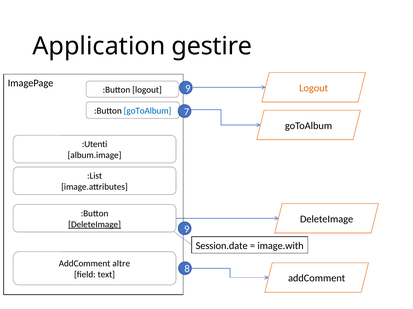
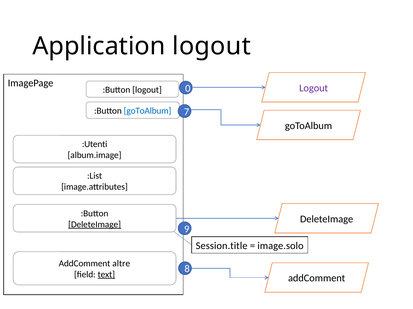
Application gestire: gestire -> logout (212, 46)
Logout colour: orange -> purple (314, 88)
logout 9: 9 -> 0 (188, 88)
Session.date: Session.date -> Session.title (222, 246)
image.with: image.with -> image.solo (280, 246)
text underline: none -> present (106, 275)
